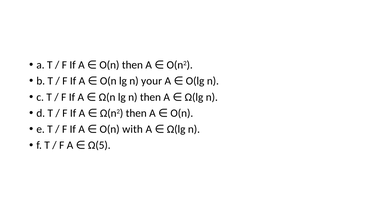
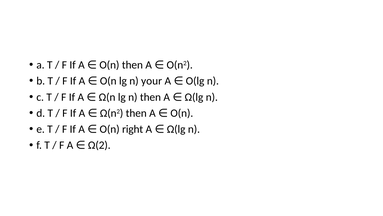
with: with -> right (133, 129)
Ω(5: Ω(5 -> Ω(2 (99, 145)
